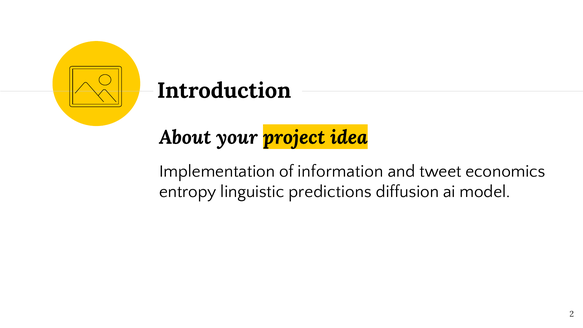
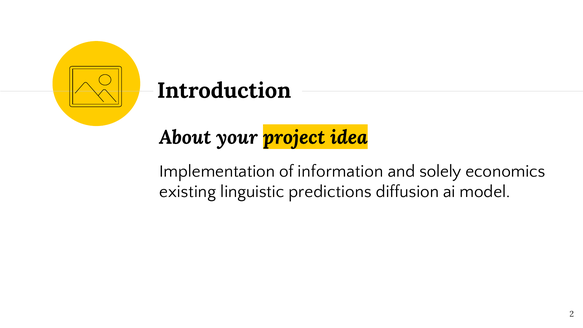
tweet: tweet -> solely (440, 171)
entropy: entropy -> existing (188, 192)
